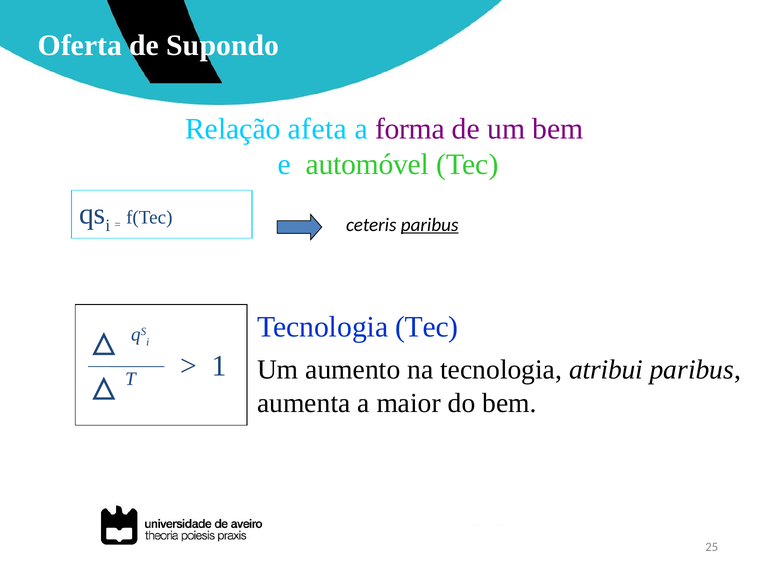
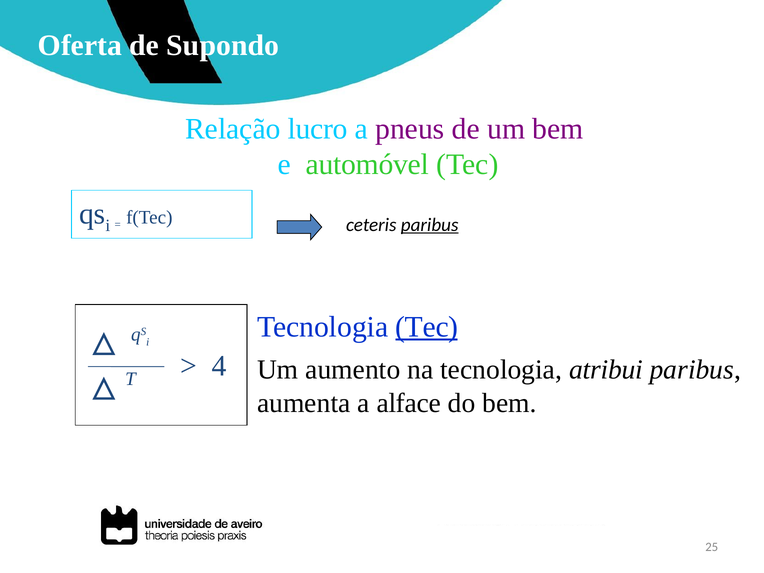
afeta: afeta -> lucro (318, 129)
forma: forma -> pneus (410, 129)
Tec underline: none -> present (427, 327)
1: 1 -> 4 (219, 366)
maior: maior -> alface (409, 403)
